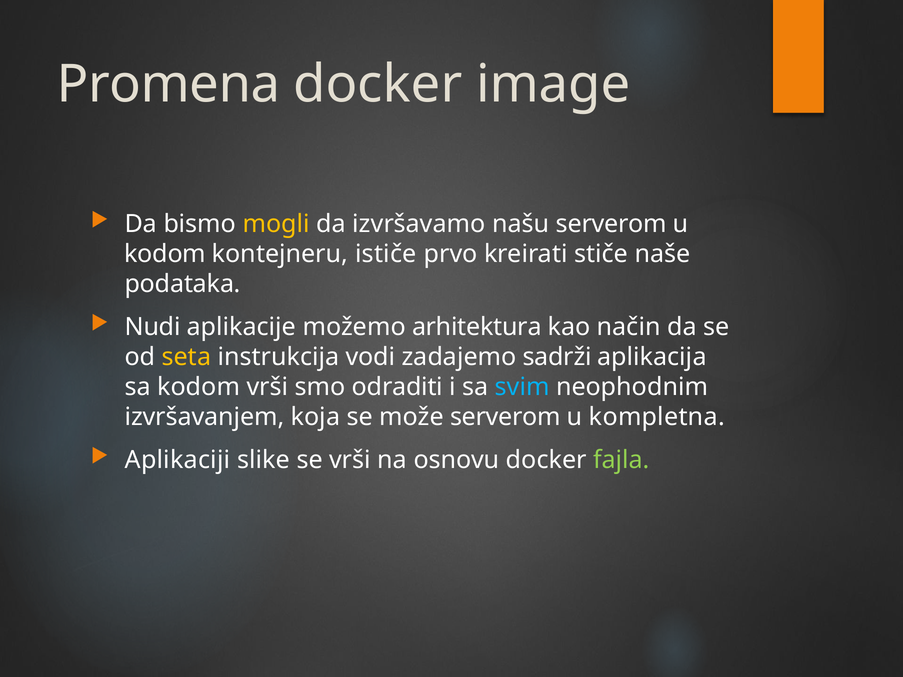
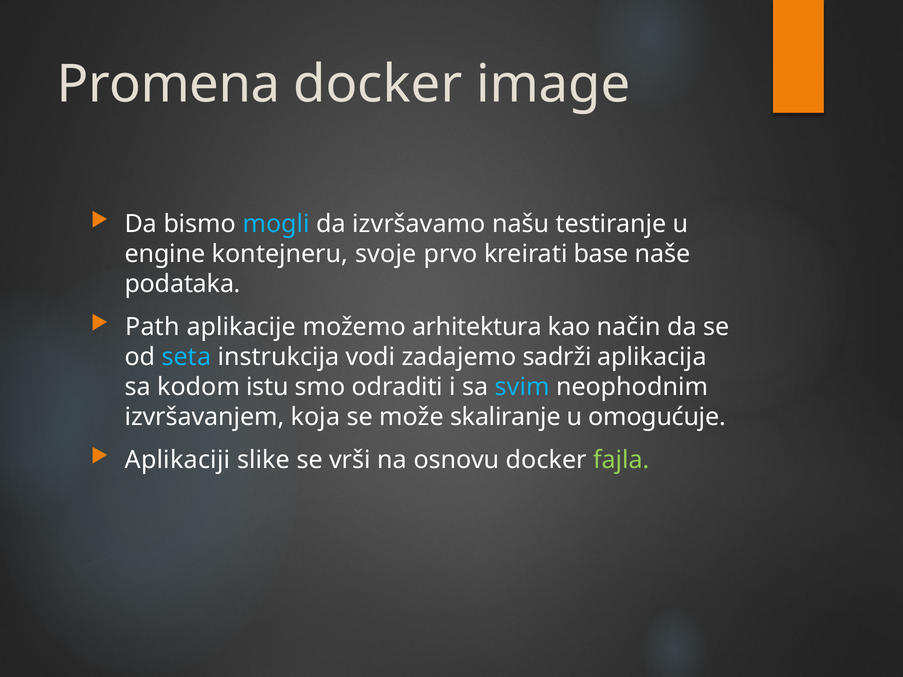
mogli colour: yellow -> light blue (276, 224)
našu serverom: serverom -> testiranje (611, 224)
kodom: kodom -> engine (165, 254)
ističe: ističe -> svoje (386, 254)
stiče: stiče -> base (601, 254)
Nudi: Nudi -> Path (152, 327)
seta colour: yellow -> light blue (186, 357)
kodom vrši: vrši -> istu (267, 387)
može serverom: serverom -> skaliranje (505, 417)
kompletna: kompletna -> omogućuje (657, 417)
